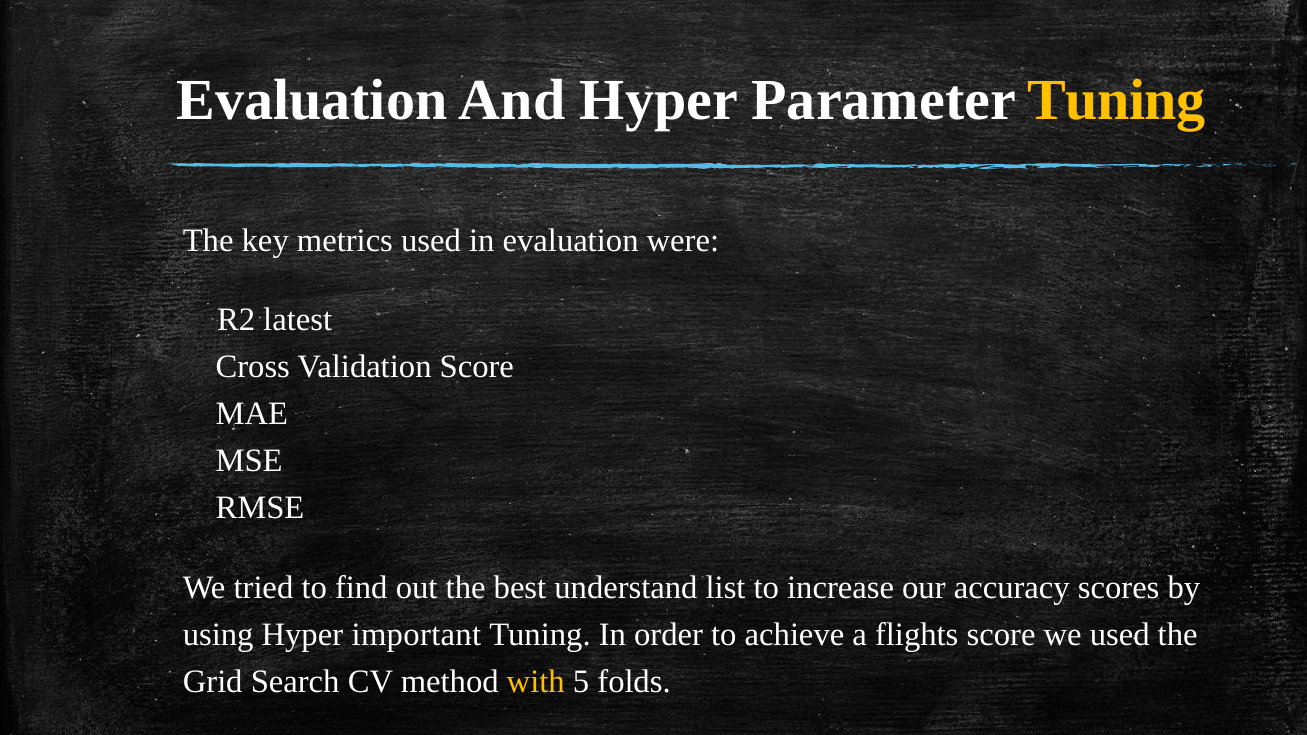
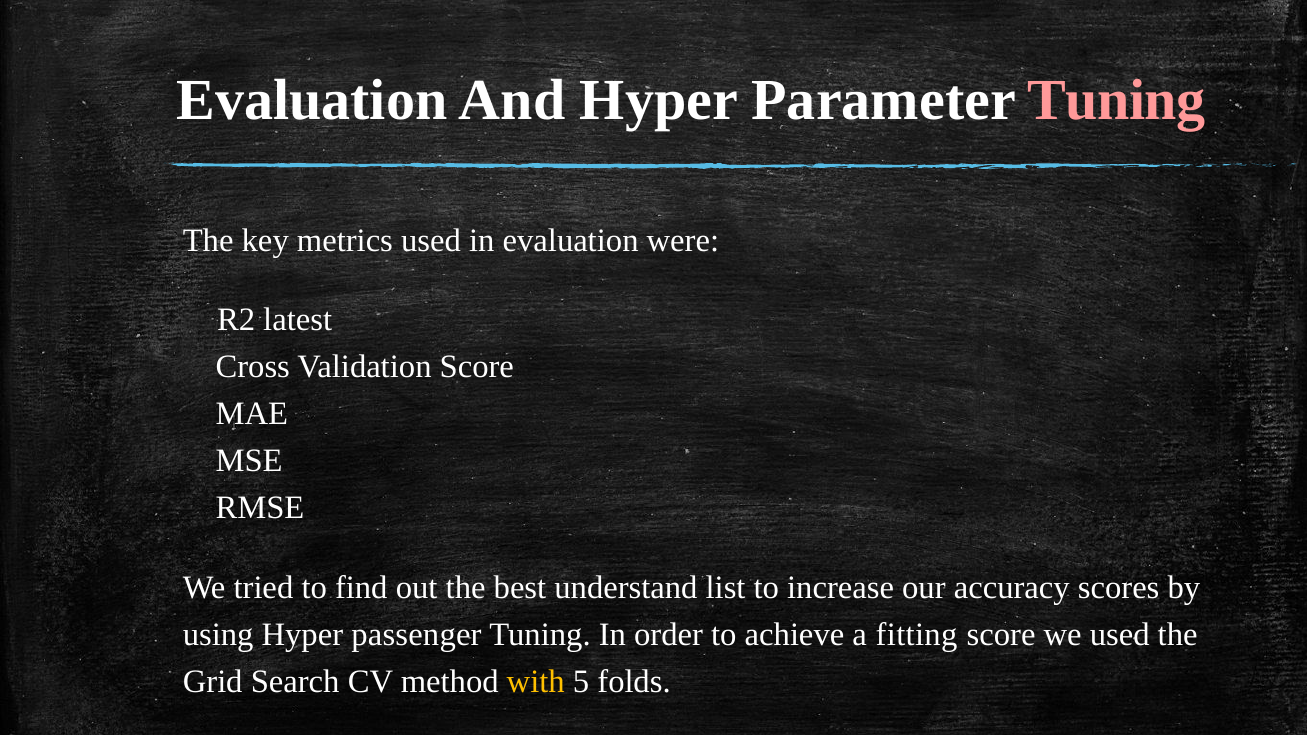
Tuning colour: yellow -> pink (1117, 101)
important: important -> passenger (416, 635)
flights: flights -> fitting (917, 635)
